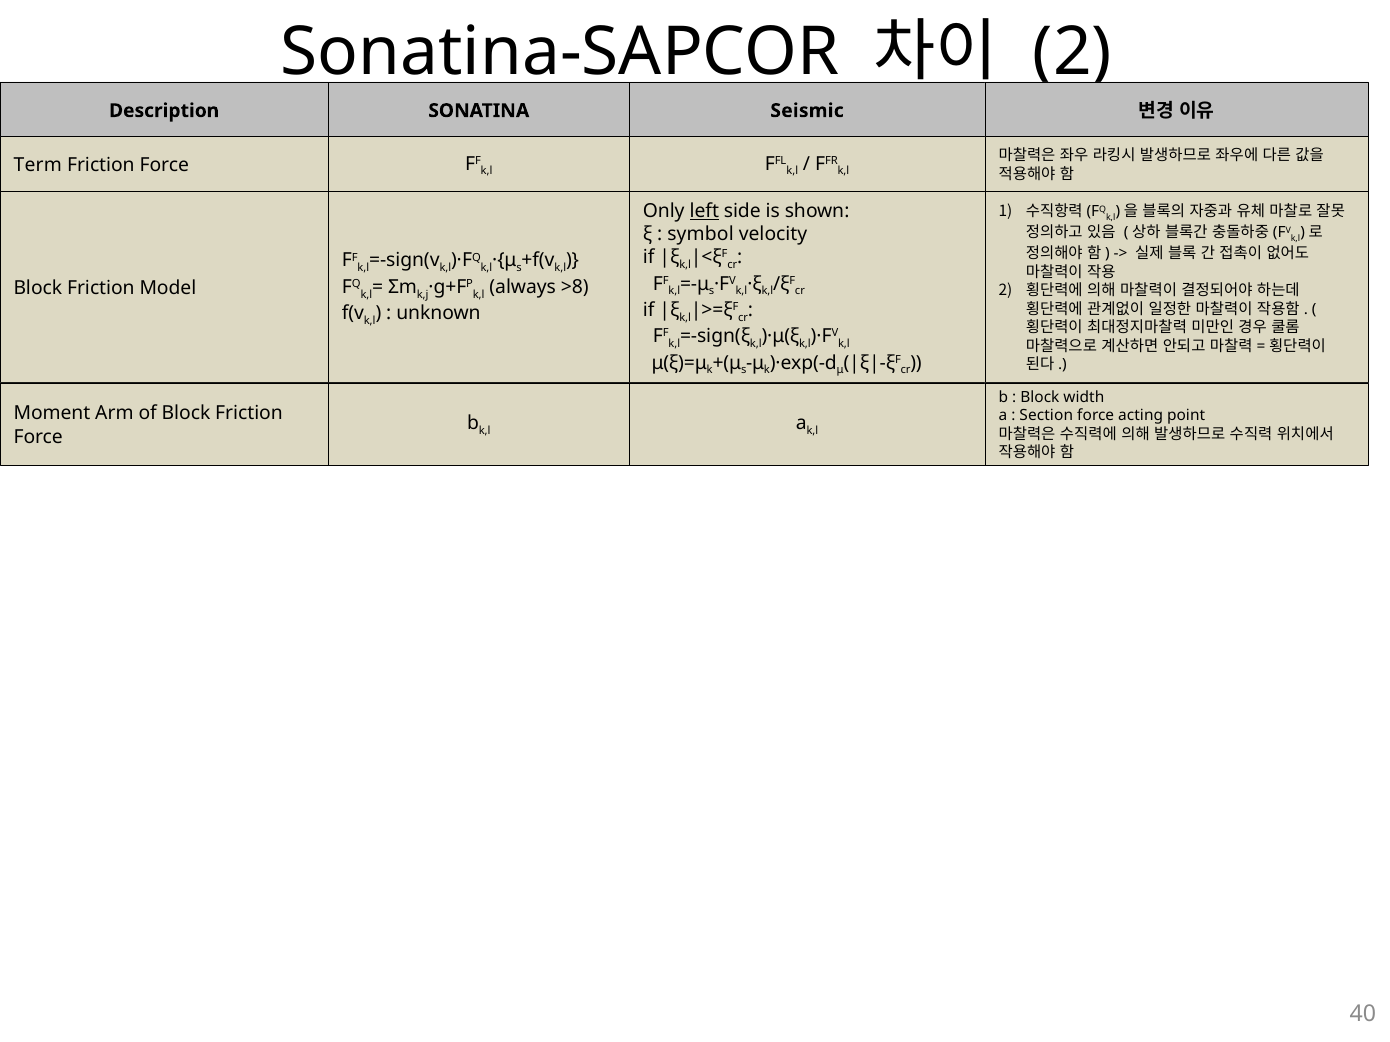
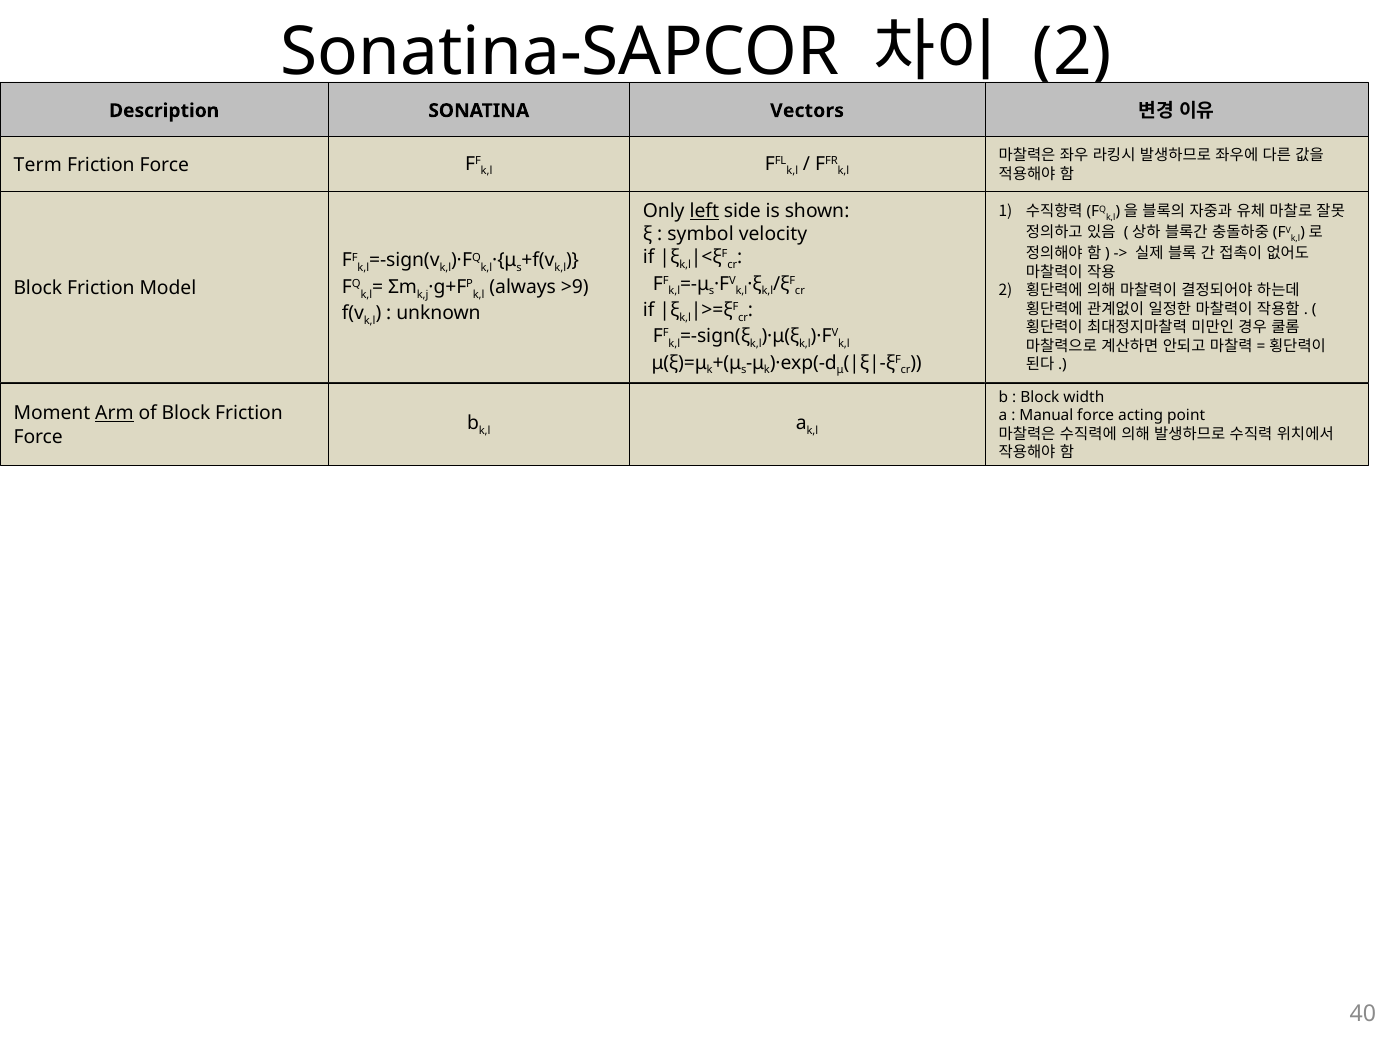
Seismic: Seismic -> Vectors (807, 111)
>8: >8 -> >9 (575, 287)
Arm underline: none -> present (114, 414)
Section: Section -> Manual (1046, 416)
